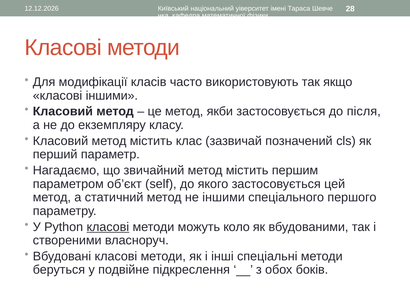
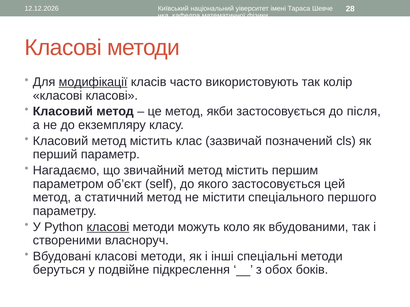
модифікації underline: none -> present (93, 82)
якщо: якщо -> колір (338, 82)
класові іншими: іншими -> класові (112, 96)
не іншими: іншими -> містити (224, 198)
